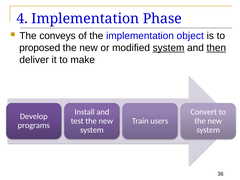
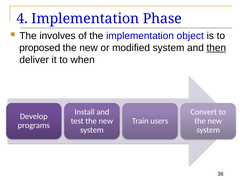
conveys: conveys -> involves (57, 36)
system underline: present -> none (169, 48)
make: make -> when (83, 60)
